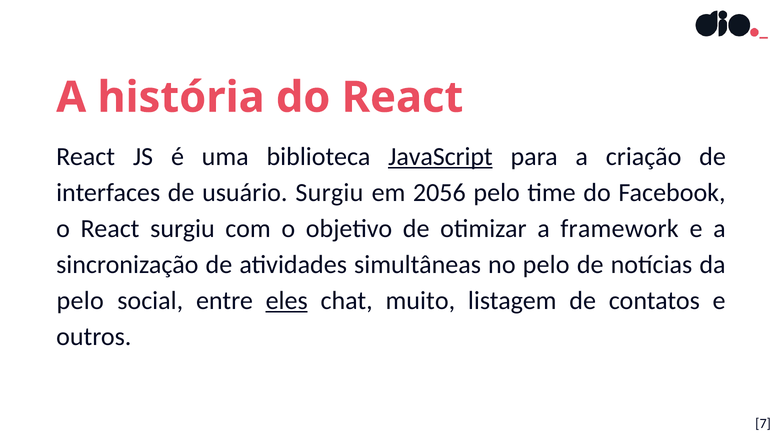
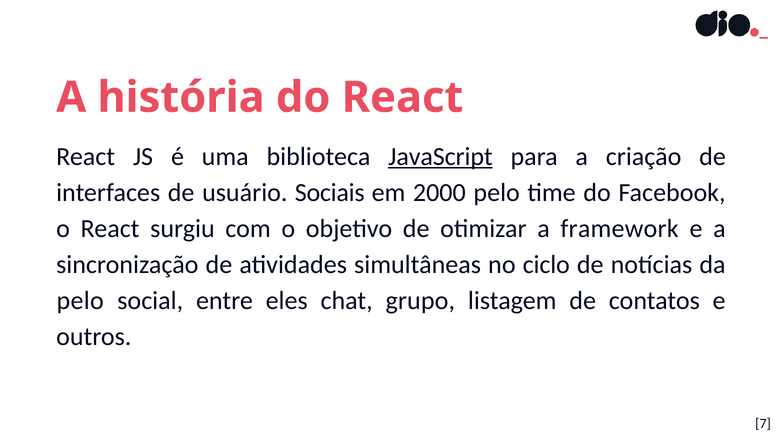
usuário Surgiu: Surgiu -> Sociais (330, 193)
2056: 2056 -> 2000 (439, 193)
no pelo: pelo -> ciclo (546, 264)
eles underline: present -> none (287, 300)
muito: muito -> grupo (420, 300)
